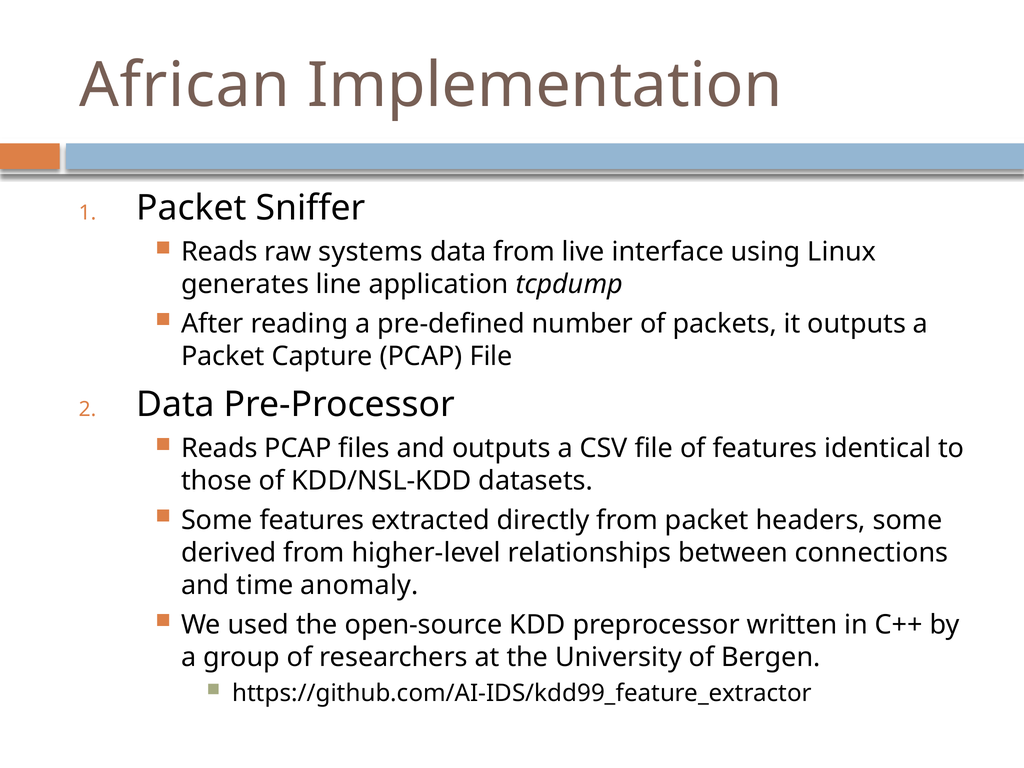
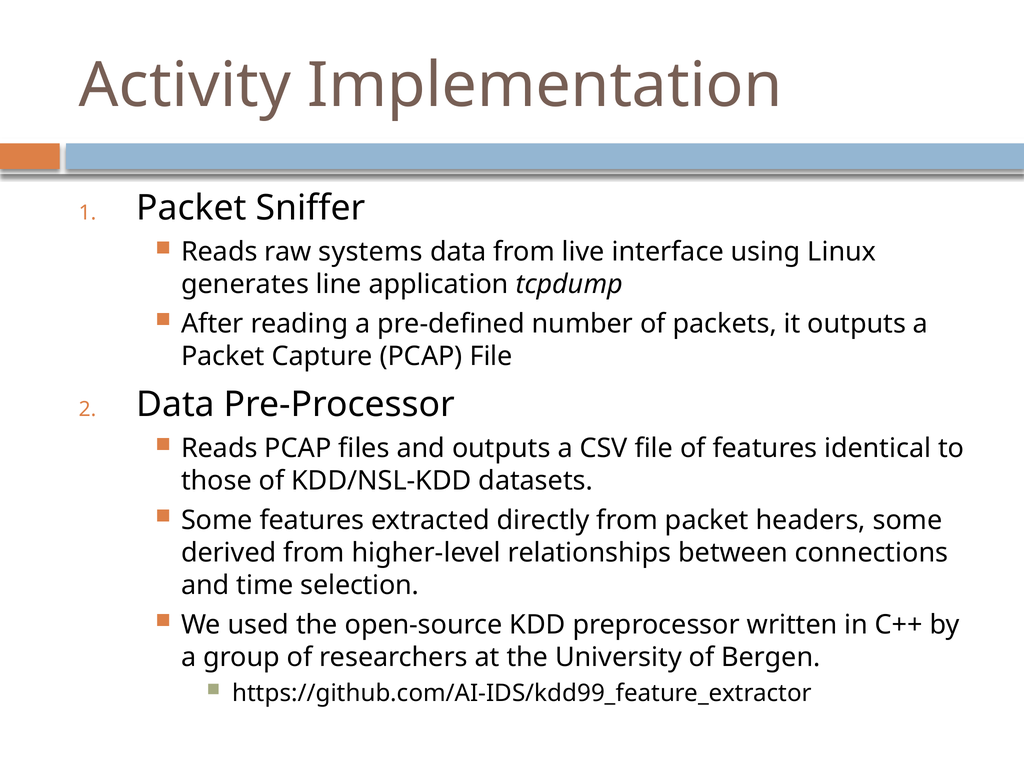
African: African -> Activity (185, 85)
anomaly: anomaly -> selection (360, 585)
